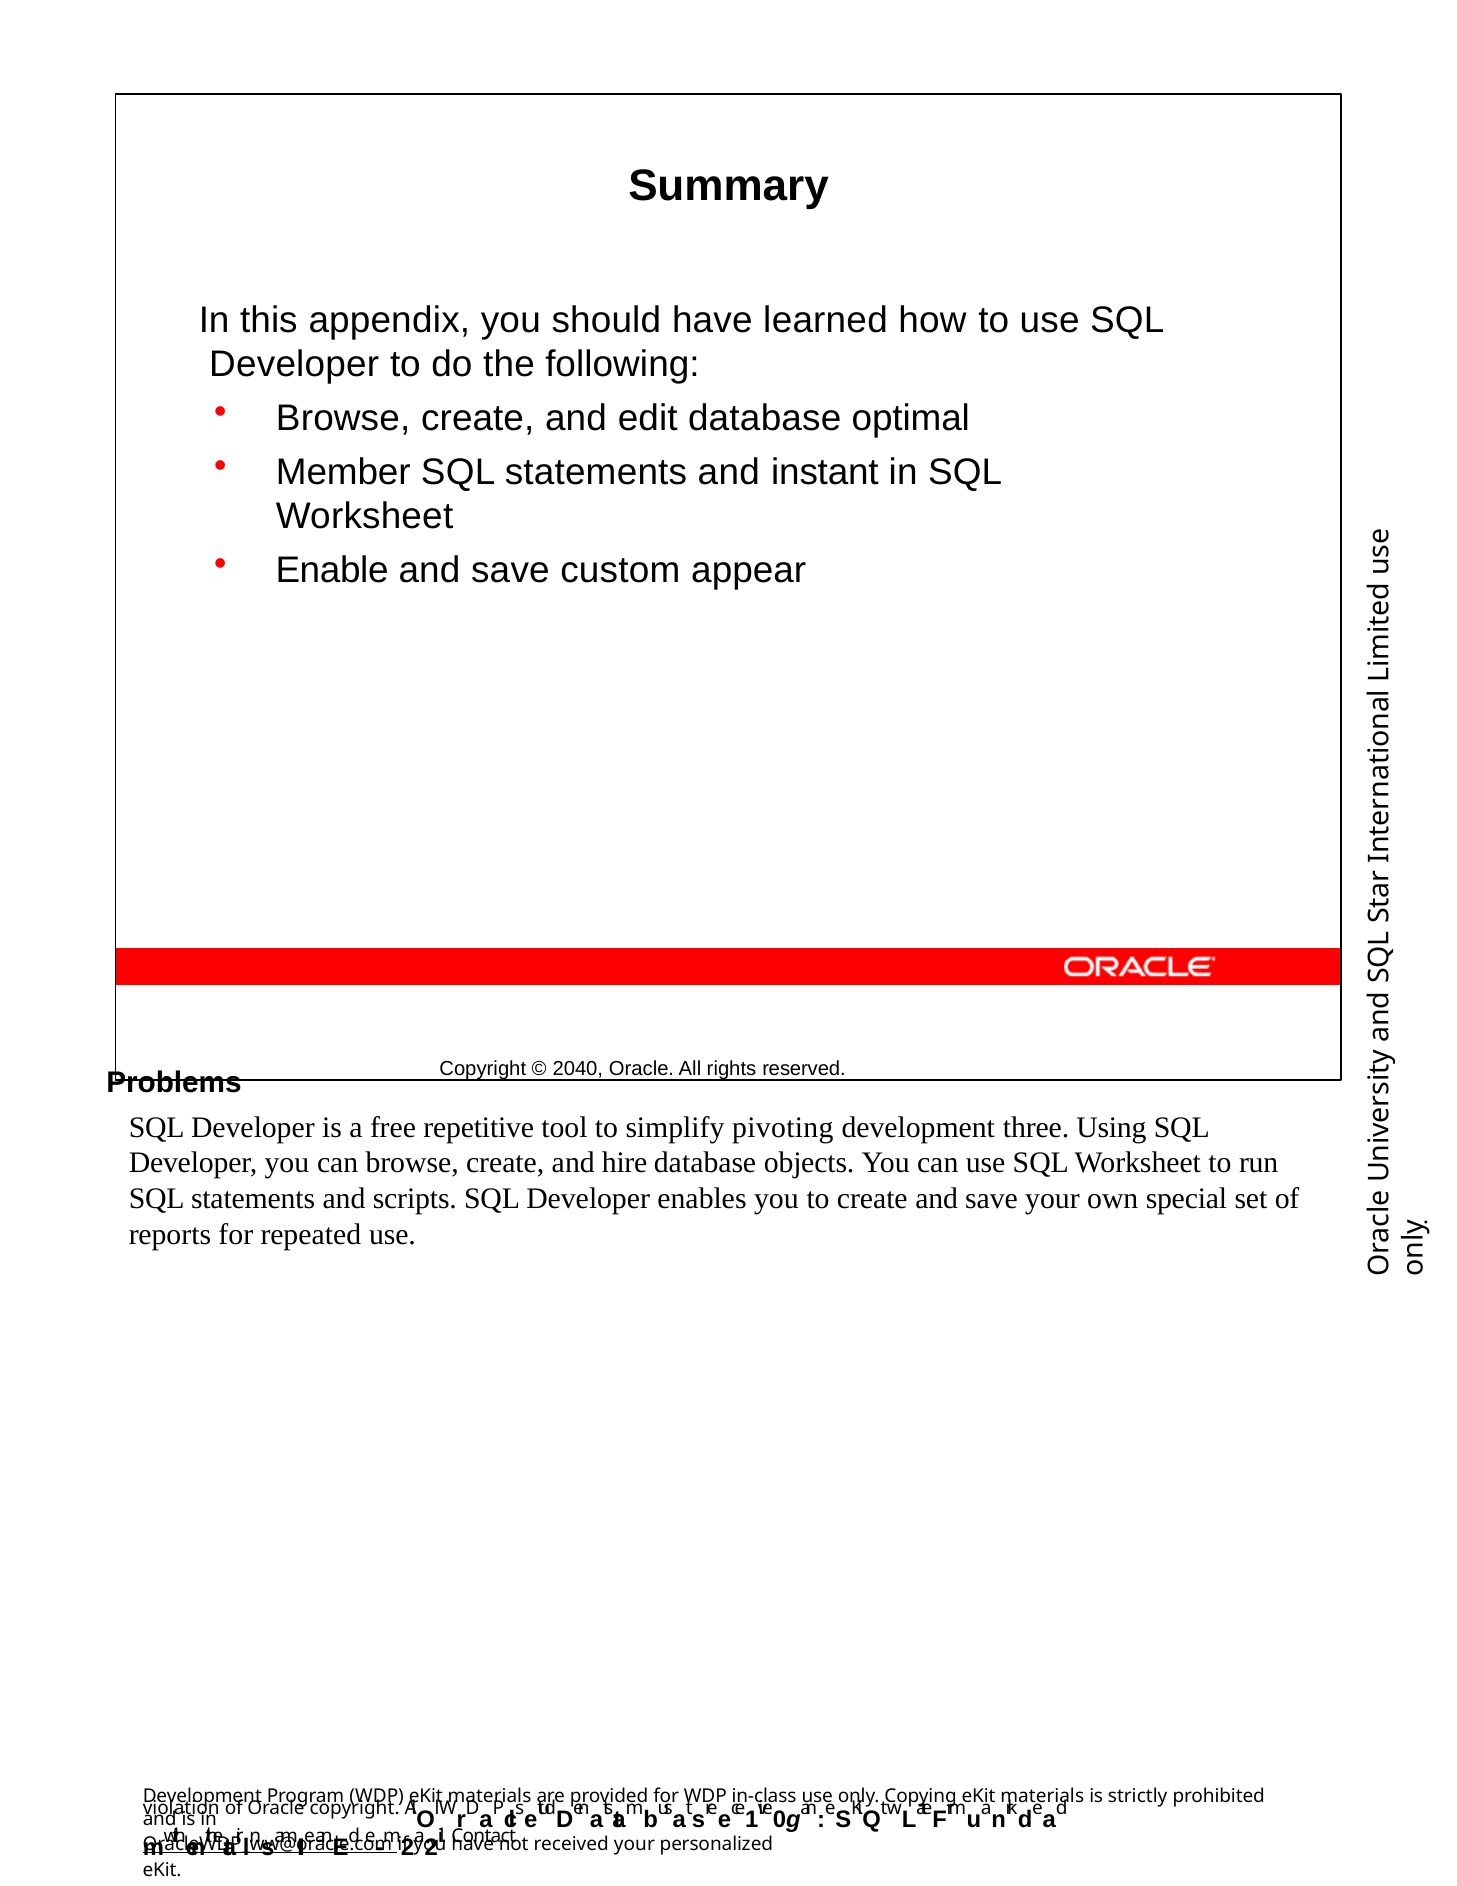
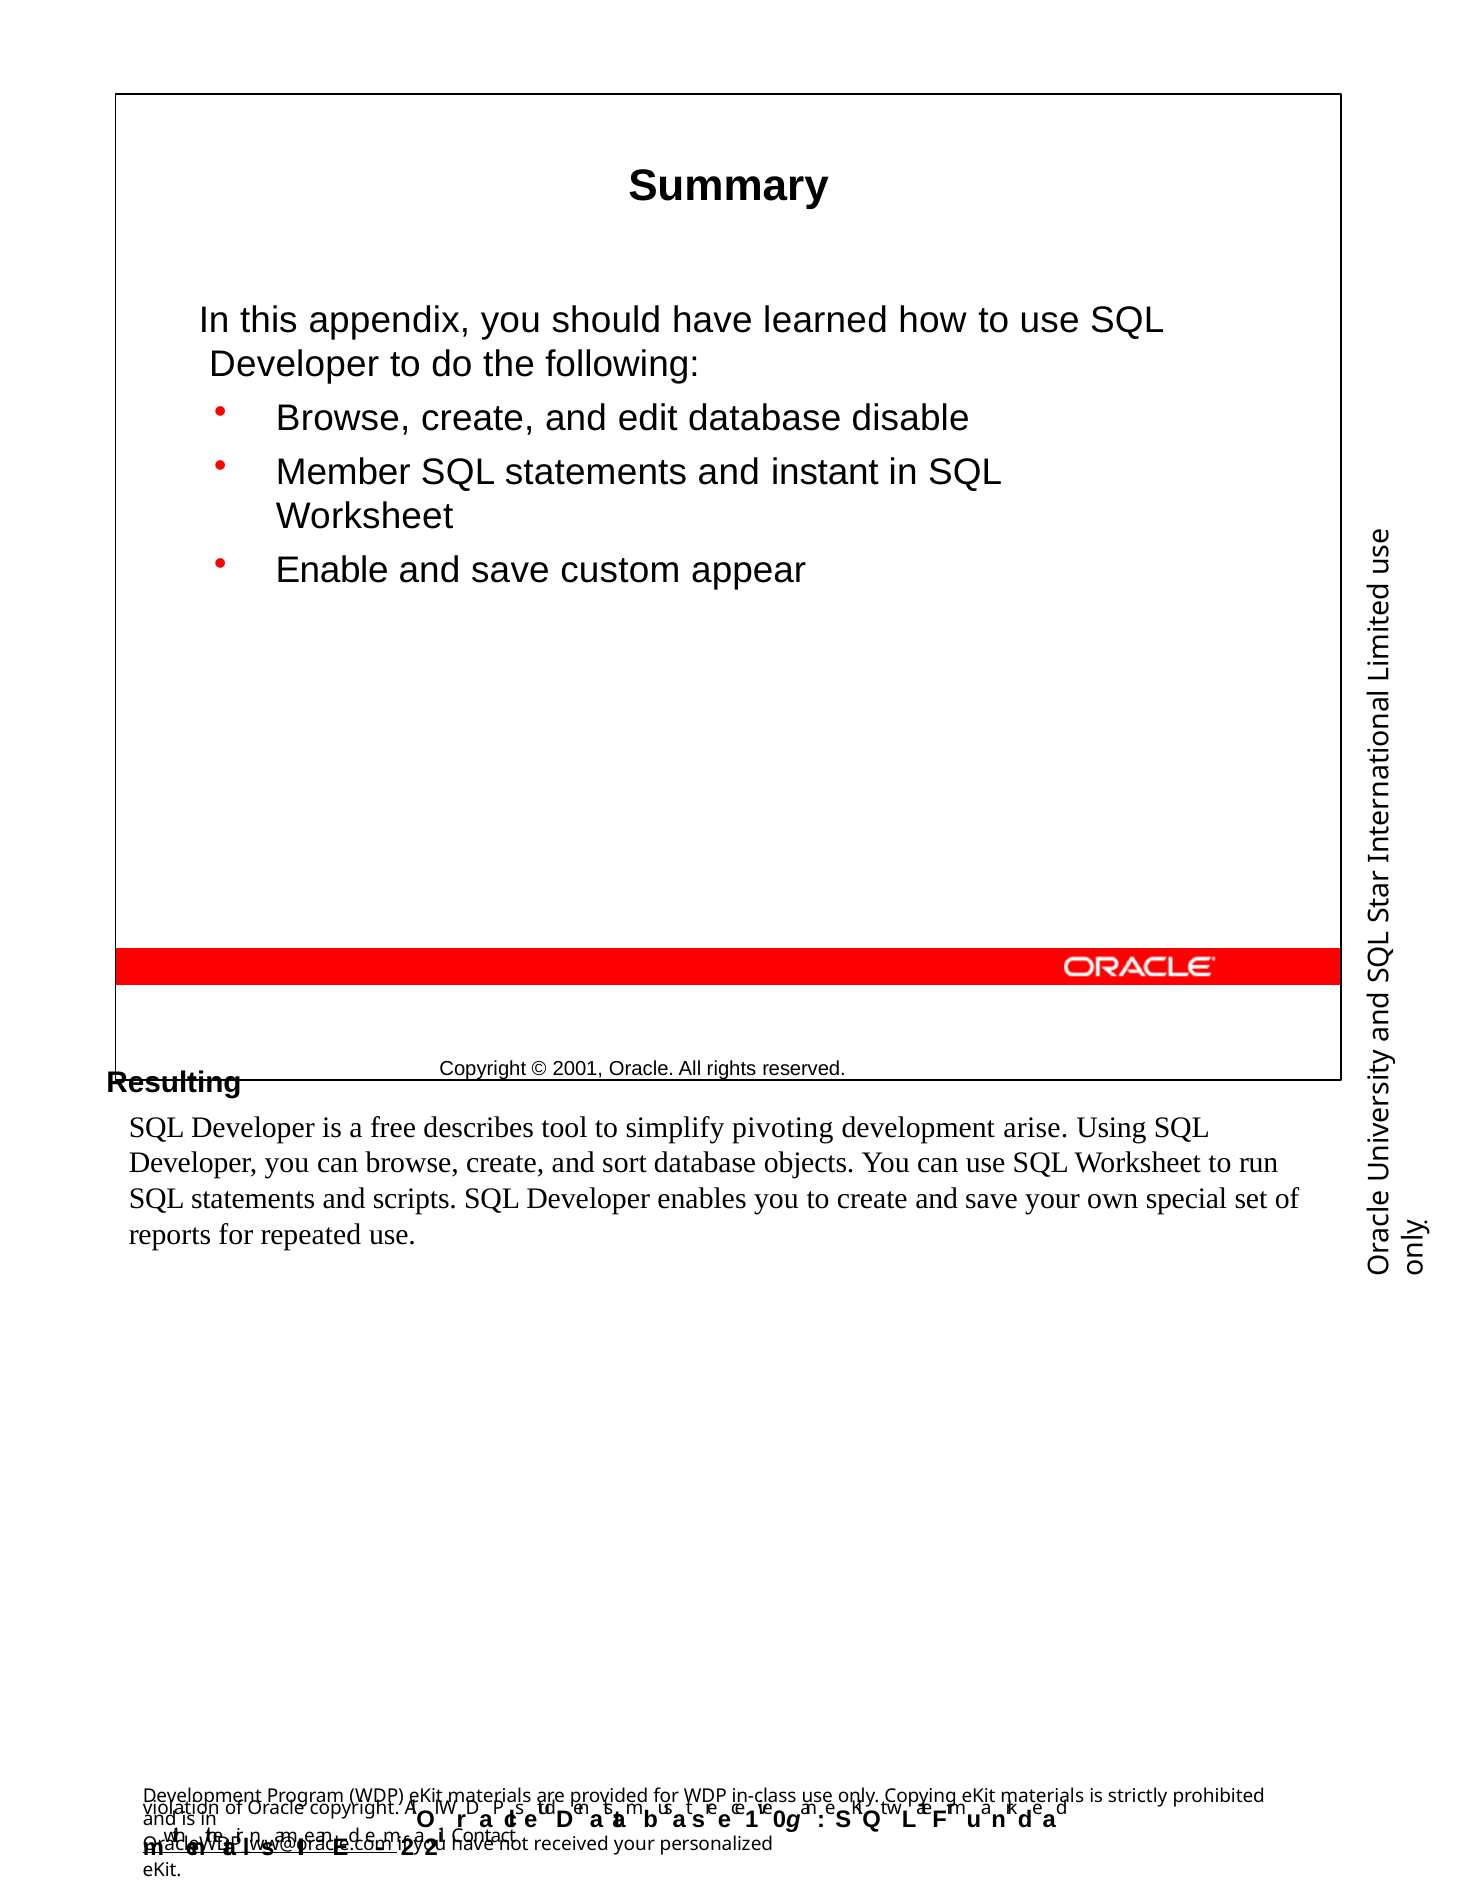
optimal: optimal -> disable (911, 419)
2040: 2040 -> 2001 (578, 1069)
Problems: Problems -> Resulting (174, 1083)
repetitive: repetitive -> describes (479, 1127)
three: three -> arise (1036, 1127)
hire: hire -> sort (624, 1163)
